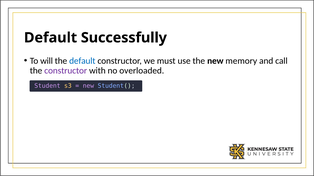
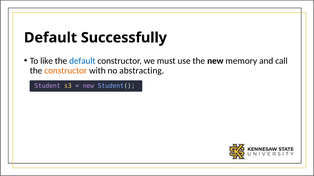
will: will -> like (47, 61)
constructor colour: purple -> orange (66, 71)
overloaded: overloaded -> abstracting (142, 71)
